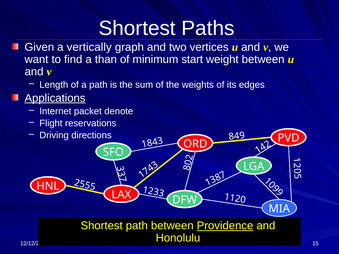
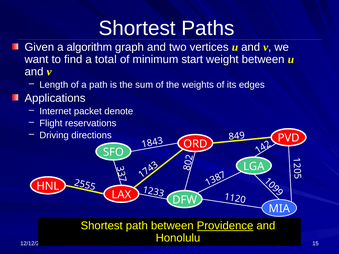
vertically: vertically -> algorithm (89, 47)
than: than -> total (106, 59)
Applications underline: present -> none (55, 98)
